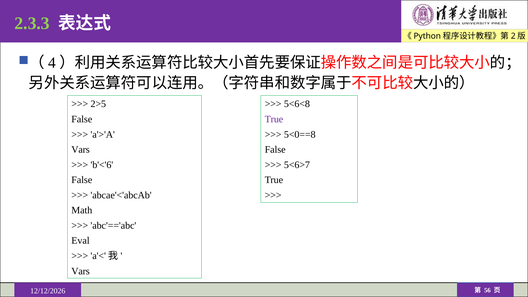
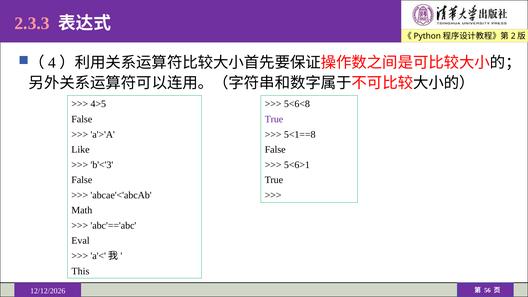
2.3.3 colour: light green -> pink (32, 24)
2>5: 2>5 -> 4>5 (98, 104)
5<0==8: 5<0==8 -> 5<1==8 (300, 134)
Vars: Vars -> Like (80, 150)
b'<'6: b'<'6 -> b'<'3 (102, 165)
5<6>7: 5<6>7 -> 5<6>1 (297, 165)
Vars: Vars -> This (80, 271)
